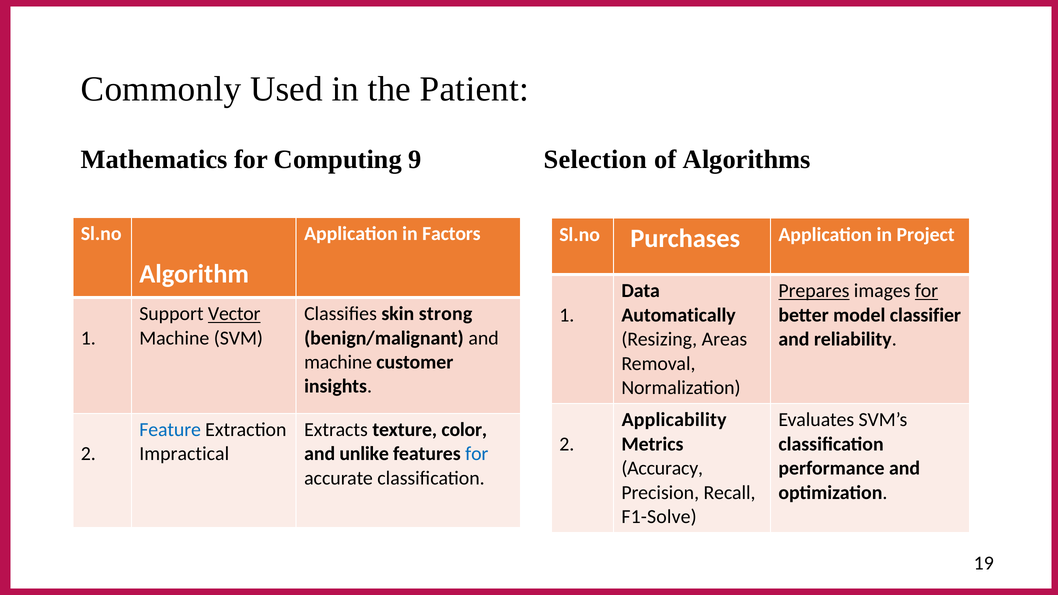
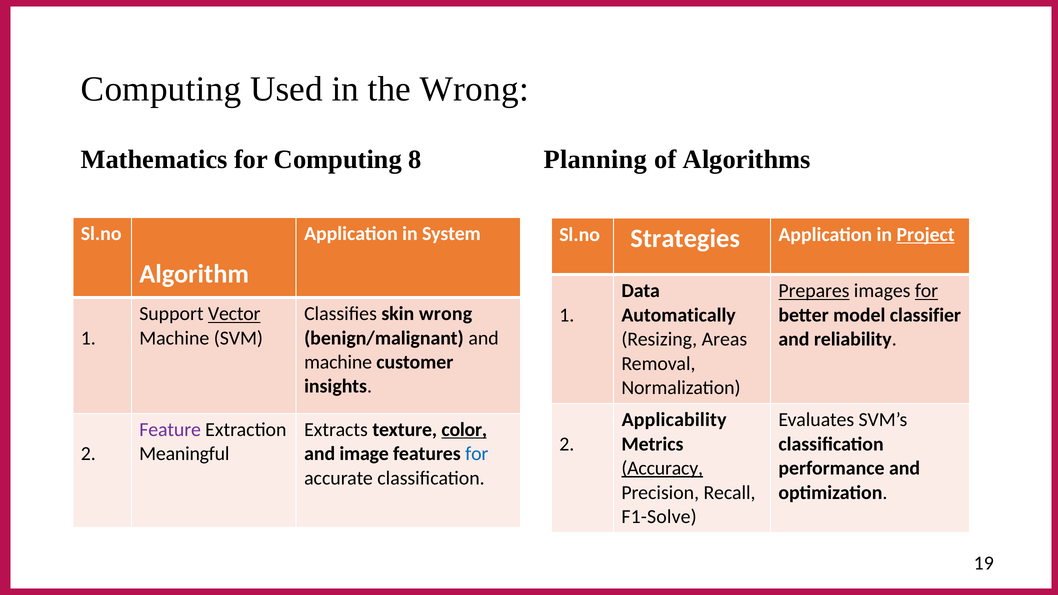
Commonly: Commonly -> Computing (161, 89)
the Patient: Patient -> Wrong (474, 89)
9: 9 -> 8 (415, 159)
Selection: Selection -> Planning (595, 159)
Factors: Factors -> System (451, 234)
Purchases: Purchases -> Strategies (685, 239)
Project underline: none -> present (926, 235)
skin strong: strong -> wrong (446, 314)
Feature colour: blue -> purple (170, 430)
color underline: none -> present (464, 430)
Impractical: Impractical -> Meaningful (184, 454)
unlike: unlike -> image (364, 454)
Accuracy underline: none -> present (662, 468)
